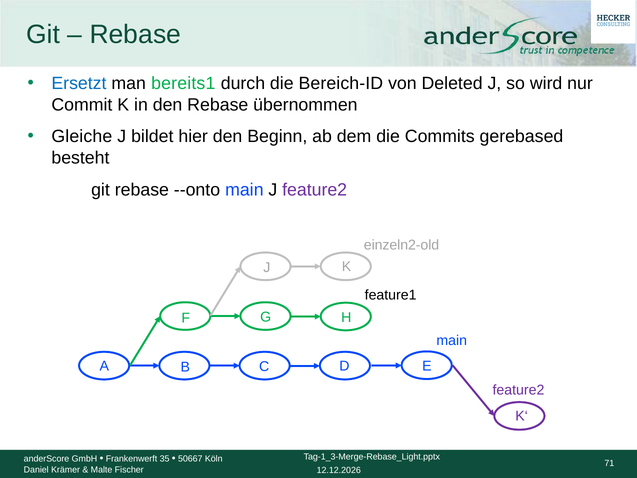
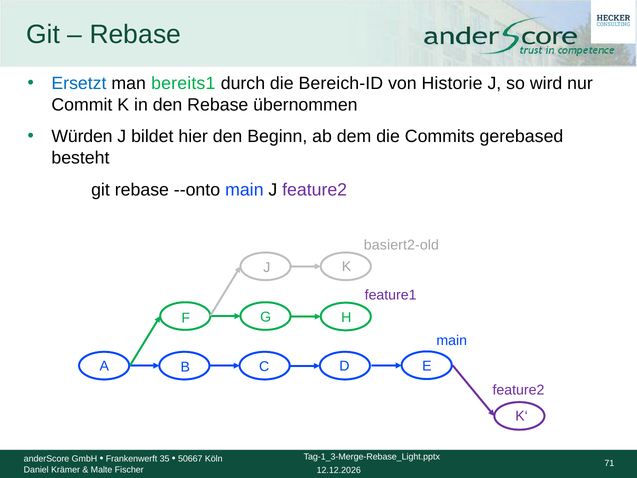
Deleted: Deleted -> Historie (452, 83)
Gleiche: Gleiche -> Würden (82, 137)
einzeln2-old: einzeln2-old -> basiert2-old (401, 245)
feature1 colour: black -> purple (391, 295)
